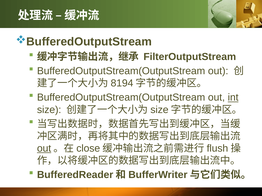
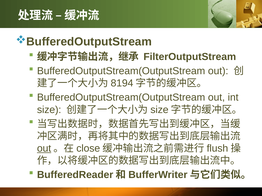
int underline: present -> none (233, 98)
